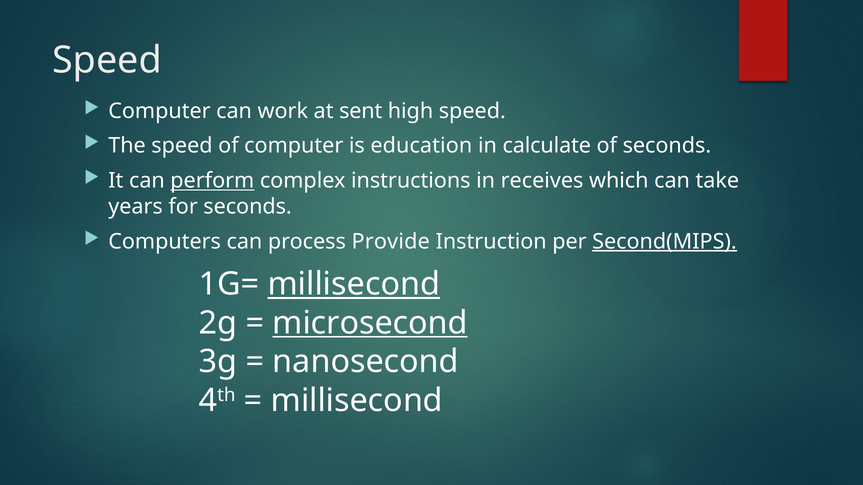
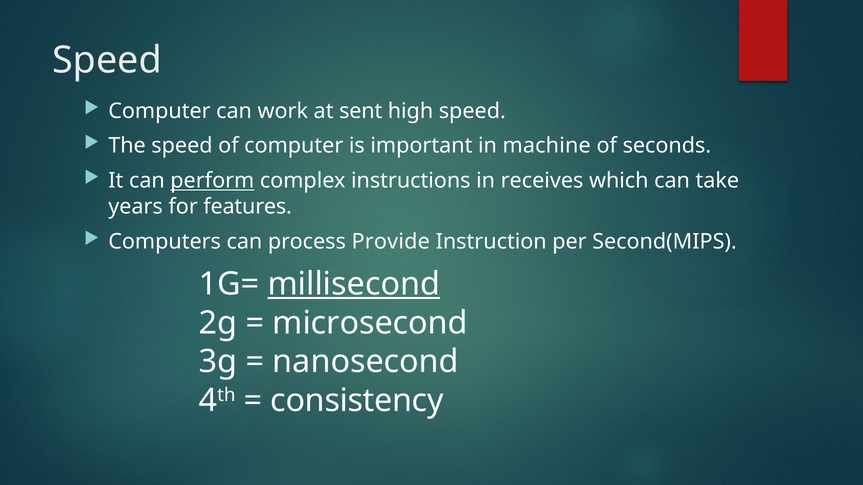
education: education -> important (421, 146)
calculate: calculate -> machine (547, 146)
for seconds: seconds -> features (248, 207)
Second(MIPS underline: present -> none (664, 242)
microsecond underline: present -> none (370, 323)
millisecond: millisecond -> consistency (357, 401)
